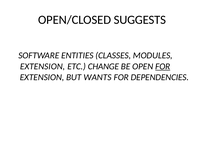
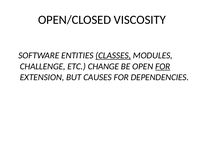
SUGGESTS: SUGGESTS -> VISCOSITY (140, 20)
CLASSES underline: none -> present (113, 55)
EXTENSION: EXTENSION -> CHALLENGE (43, 66)
WANTS: WANTS -> CAUSES (98, 77)
